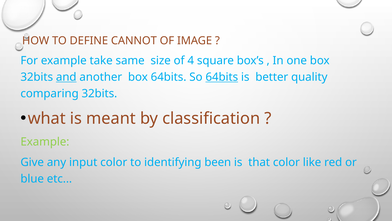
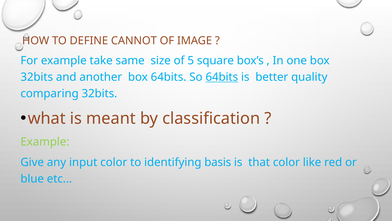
4: 4 -> 5 (191, 60)
and underline: present -> none (66, 77)
been: been -> basis (218, 162)
